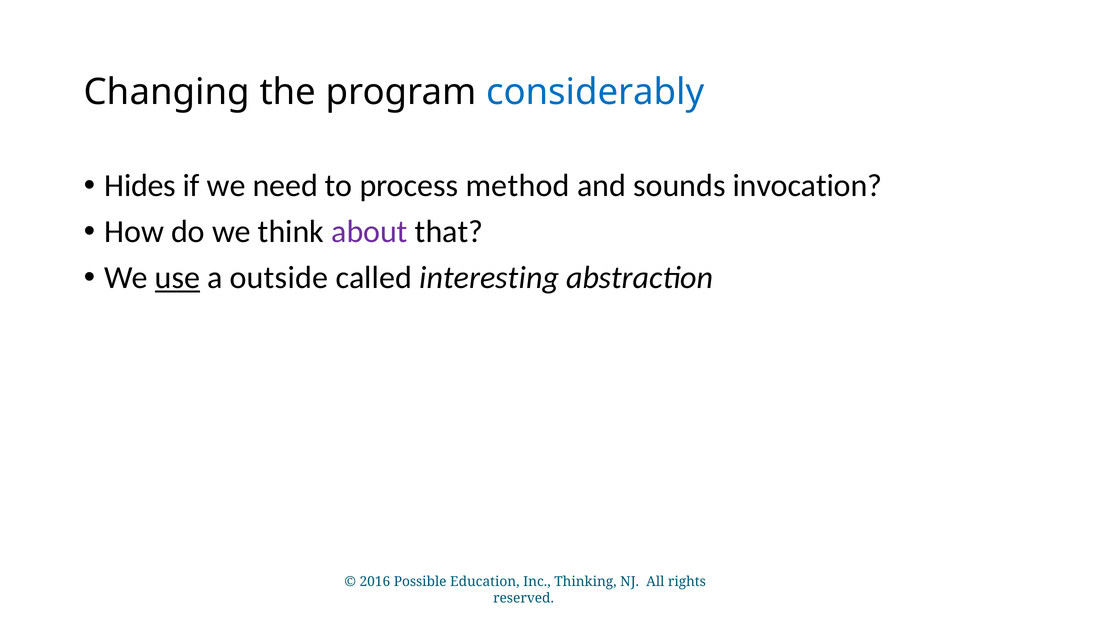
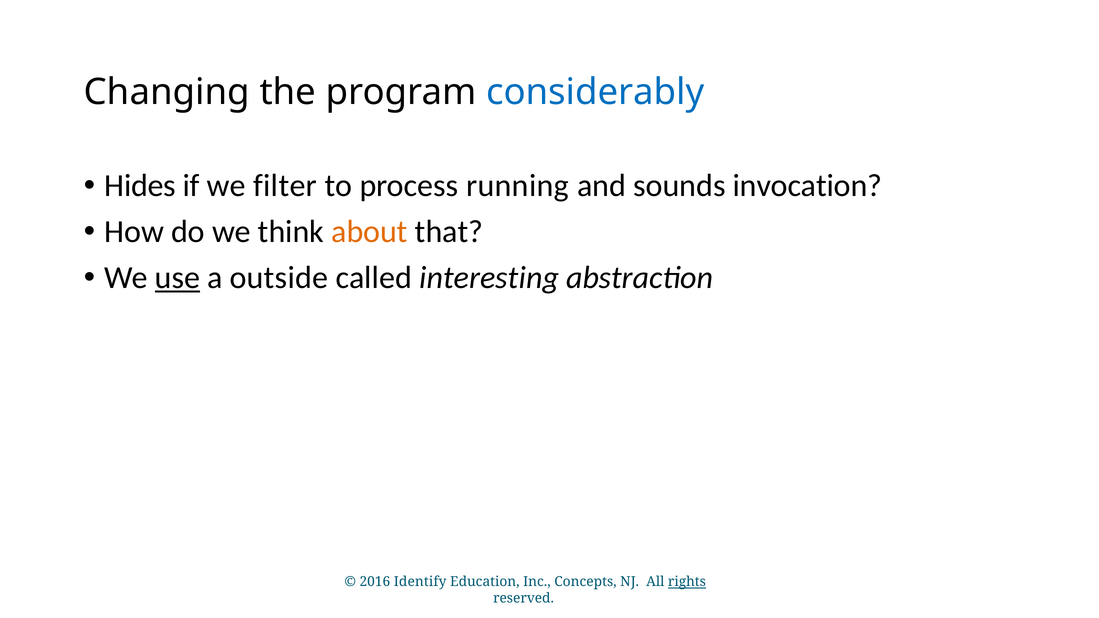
need: need -> filter (285, 186)
method: method -> running (518, 186)
about colour: purple -> orange (369, 232)
Possible: Possible -> Identify (420, 582)
Thinking: Thinking -> Concepts (585, 582)
rights underline: none -> present (687, 582)
